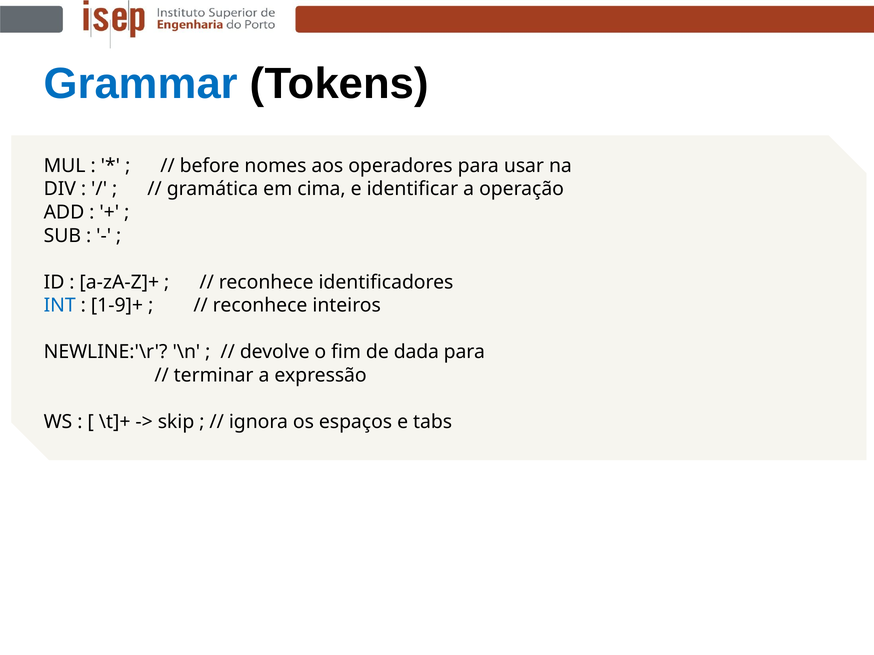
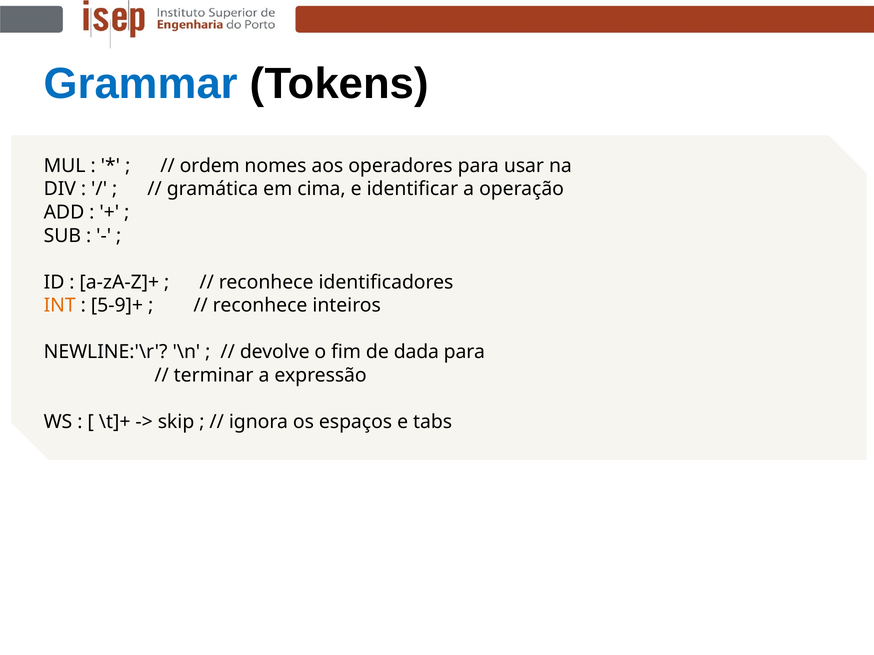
before: before -> ordem (210, 166)
INT colour: blue -> orange (60, 306)
1-9]+: 1-9]+ -> 5-9]+ (117, 306)
